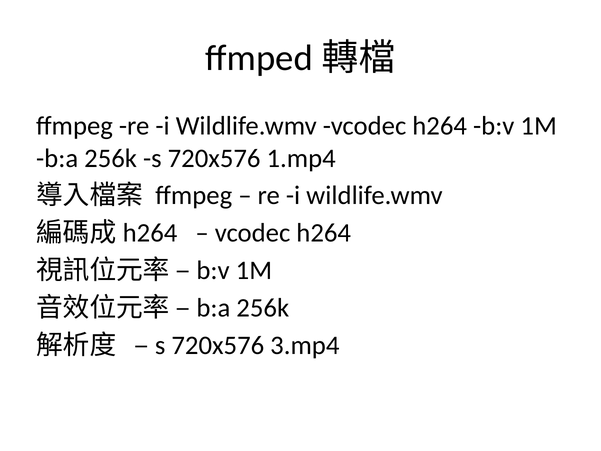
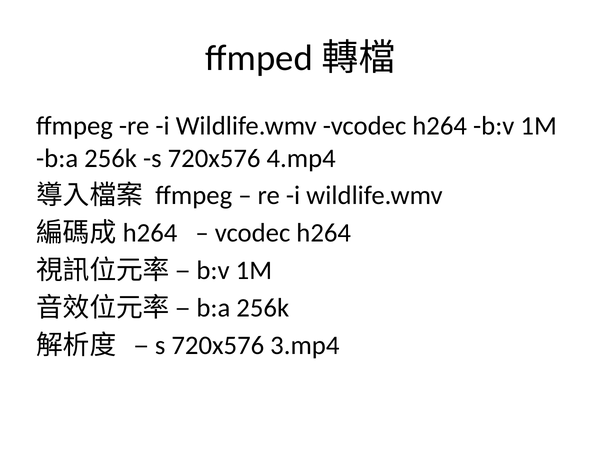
1.mp4: 1.mp4 -> 4.mp4 (301, 158)
